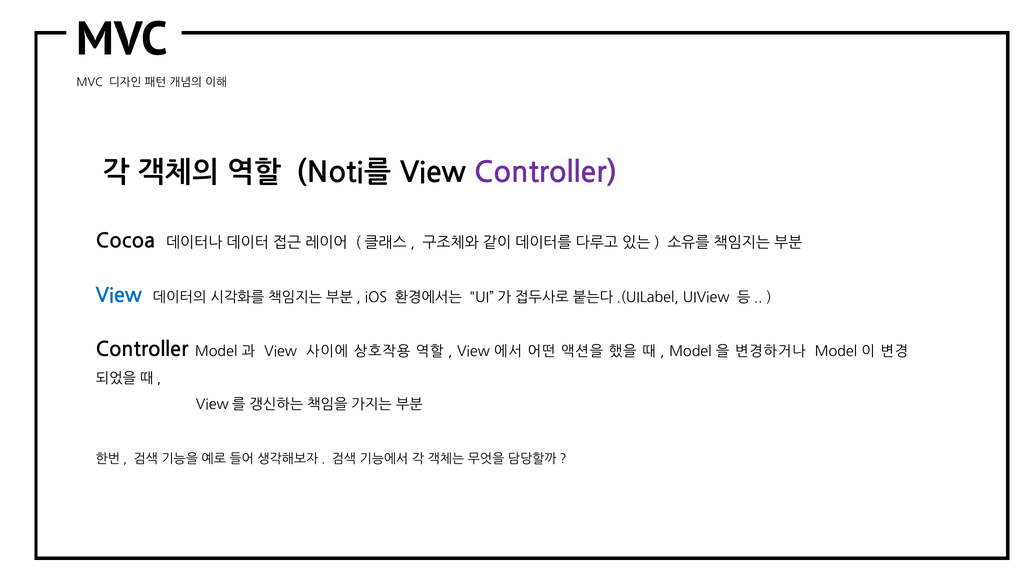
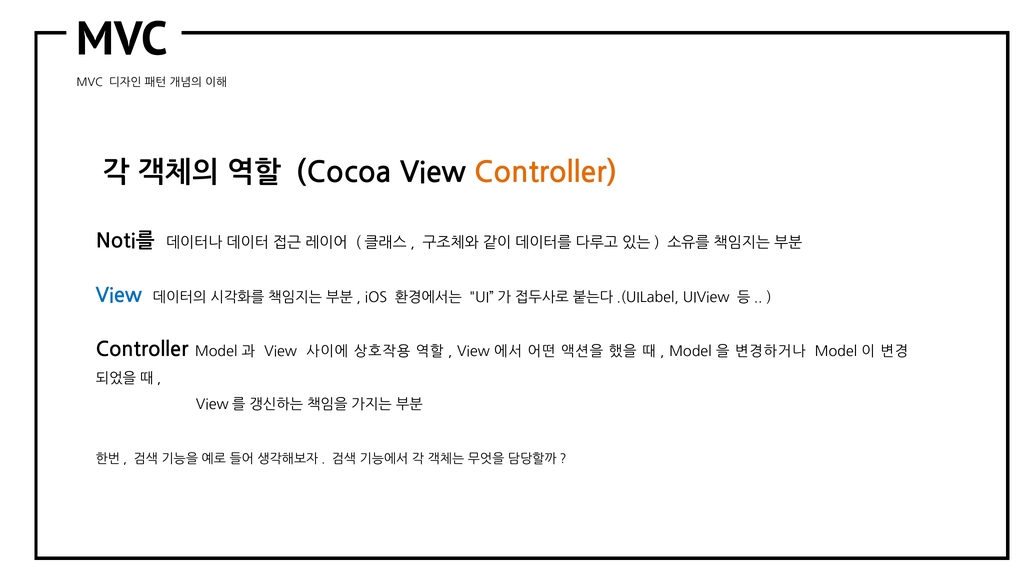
Noti를: Noti를 -> Cocoa (344, 173)
Controller colour: purple -> orange (546, 173)
Cocoa: Cocoa -> Noti를 (125, 241)
